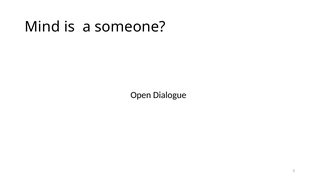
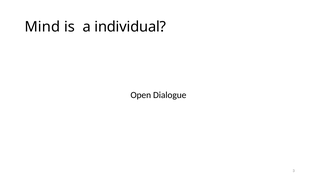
someone: someone -> individual (130, 27)
